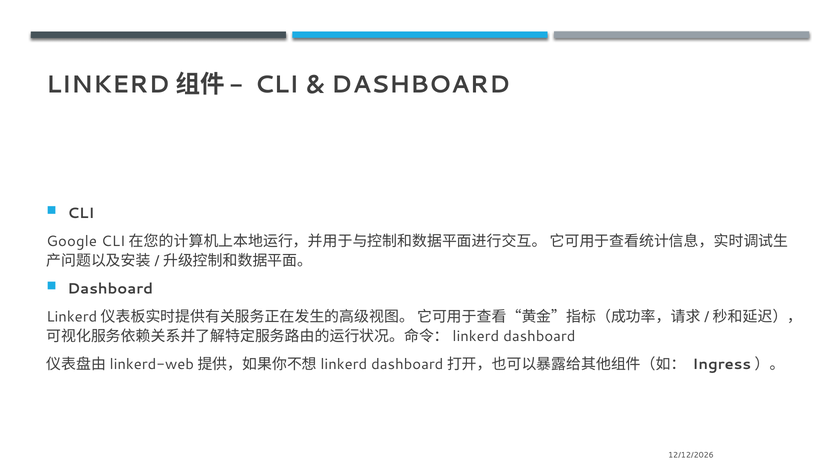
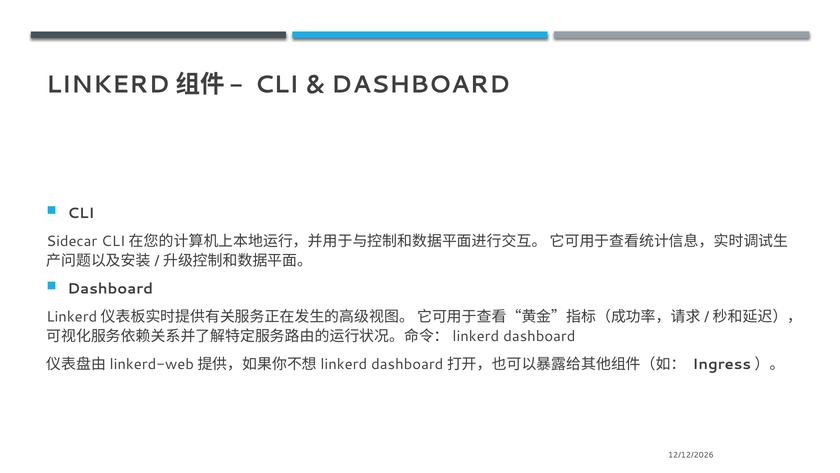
Google: Google -> Sidecar (72, 241)
